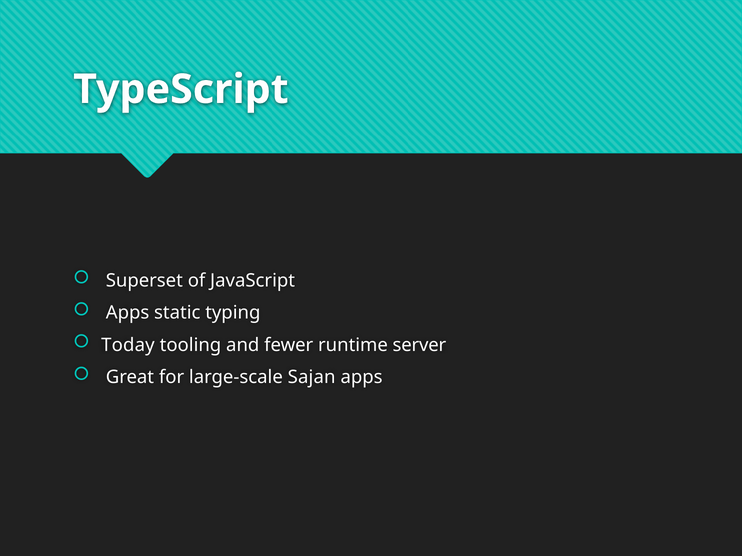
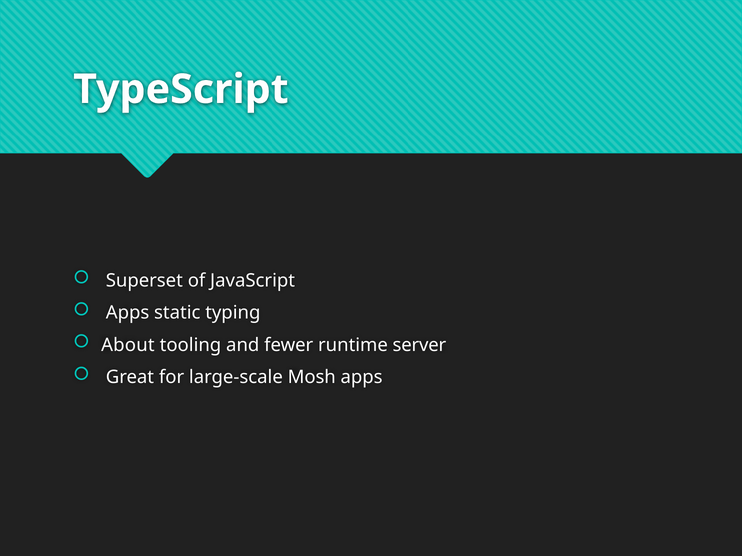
Today: Today -> About (128, 345)
Sajan: Sajan -> Mosh (312, 377)
